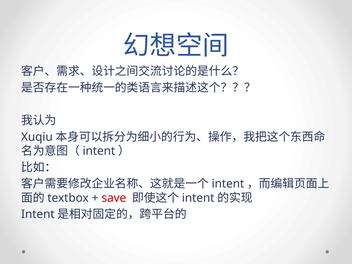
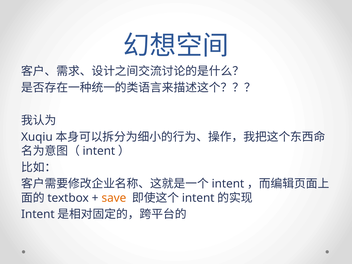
save colour: red -> orange (114, 198)
